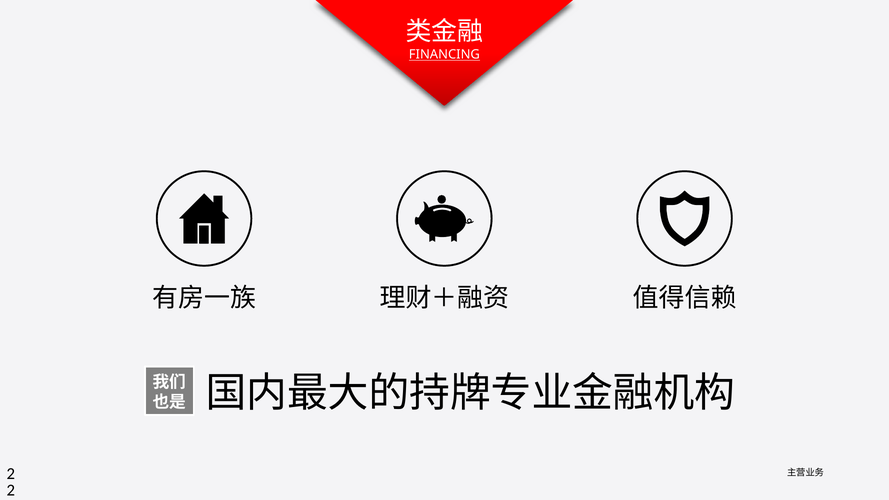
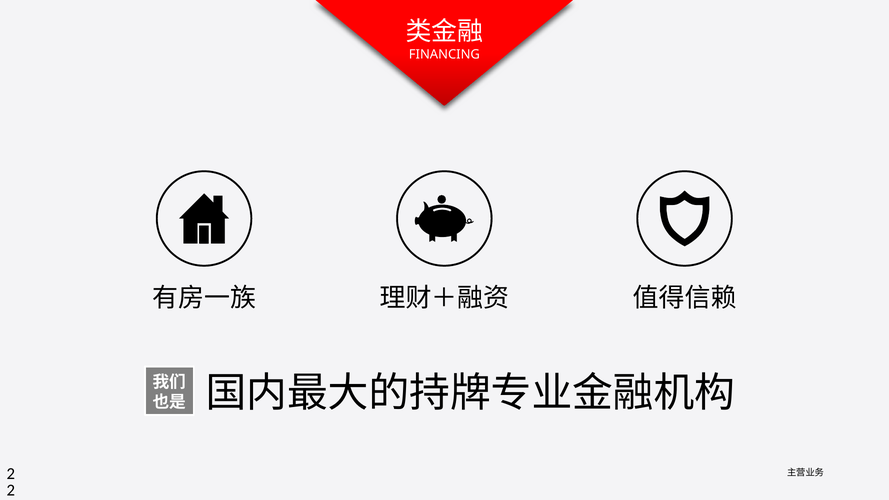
FINANCING underline: present -> none (444, 55)
